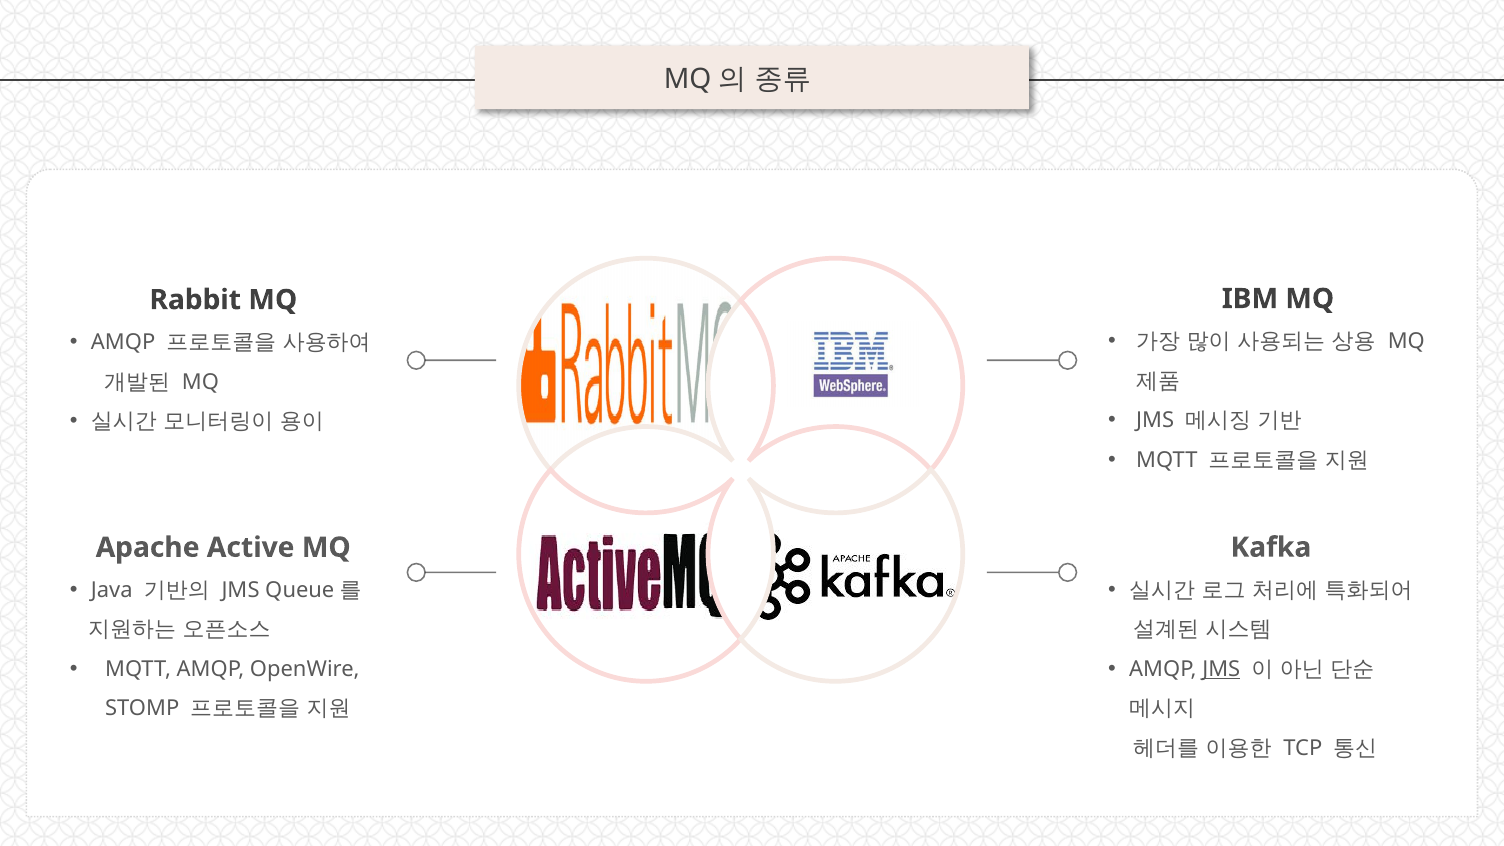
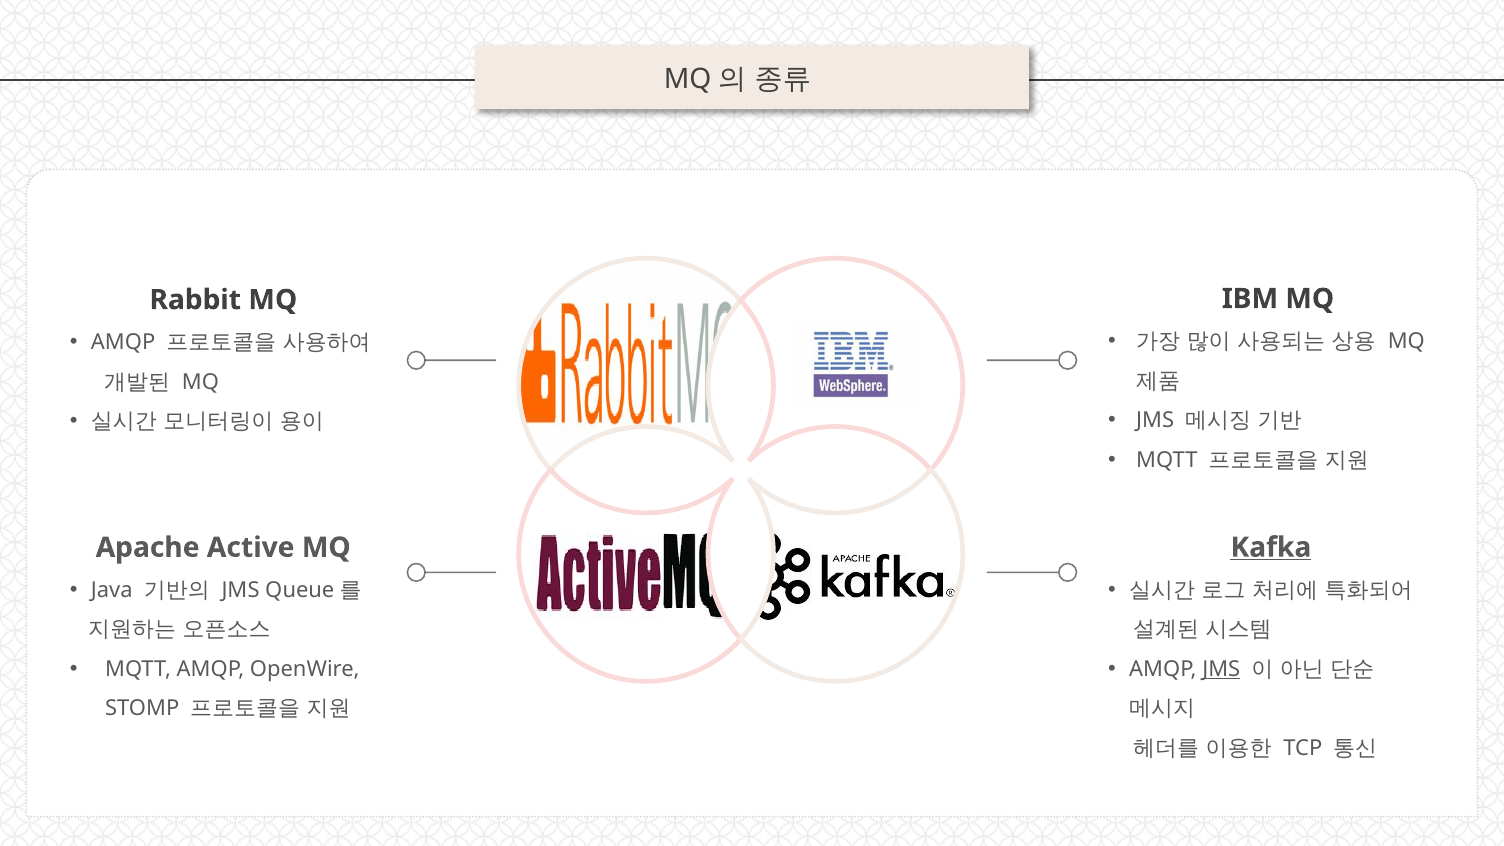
Kafka underline: none -> present (1271, 547)
